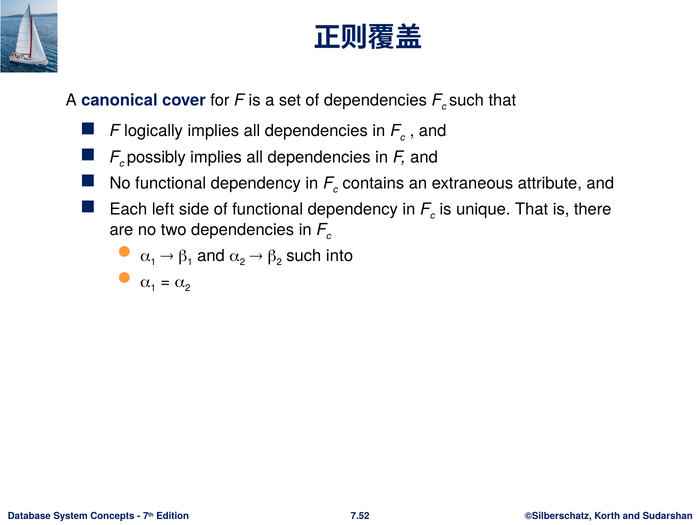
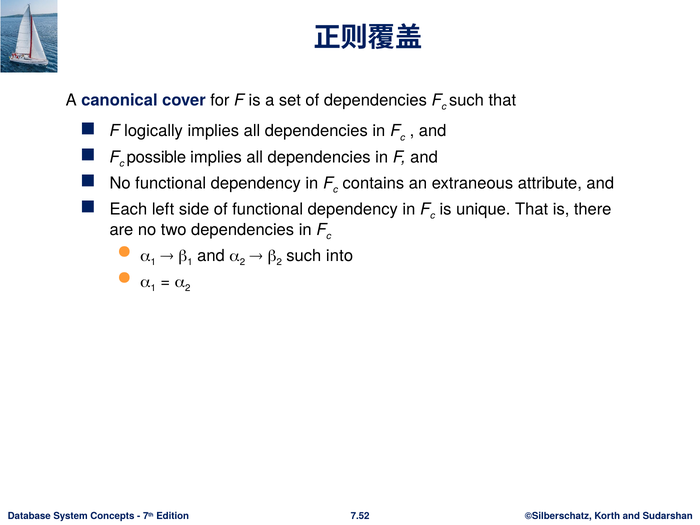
possibly: possibly -> possible (156, 157)
